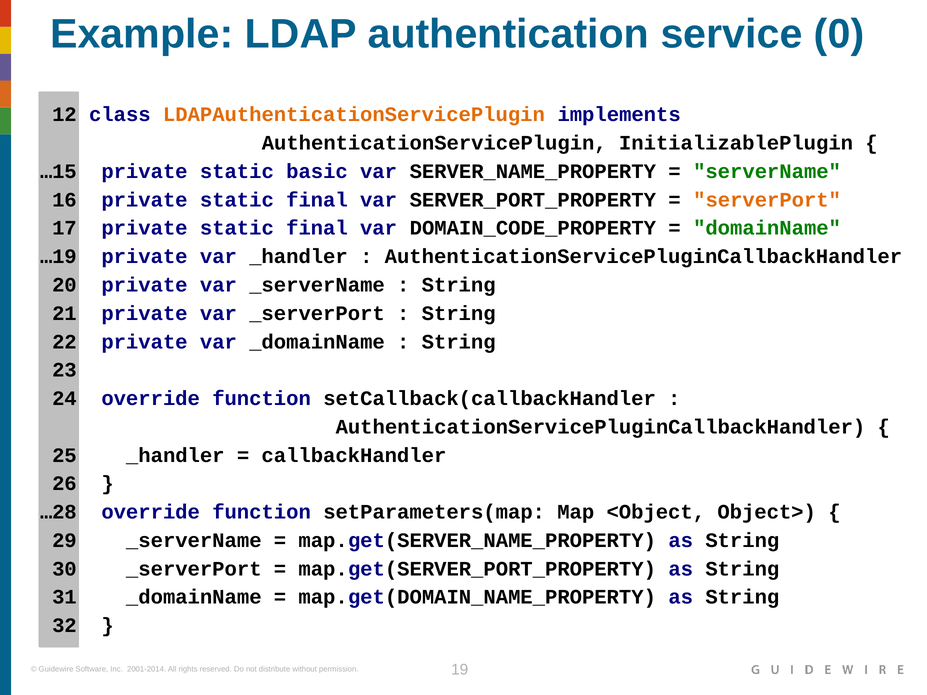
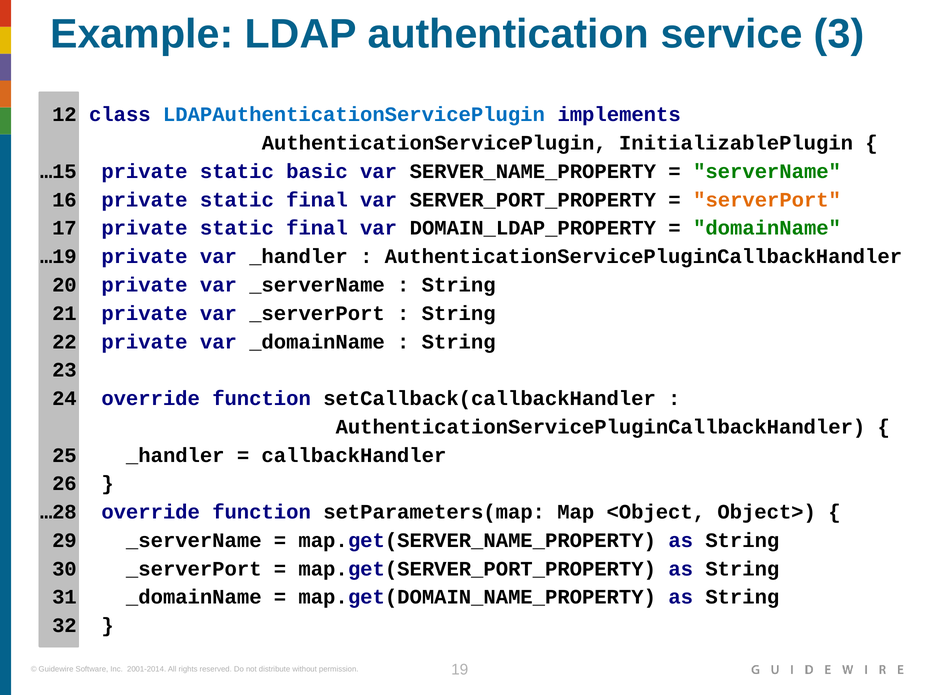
0: 0 -> 3 (839, 34)
LDAPAuthenticationServicePlugin colour: orange -> blue (354, 115)
DOMAIN_CODE_PROPERTY: DOMAIN_CODE_PROPERTY -> DOMAIN_LDAP_PROPERTY (533, 228)
